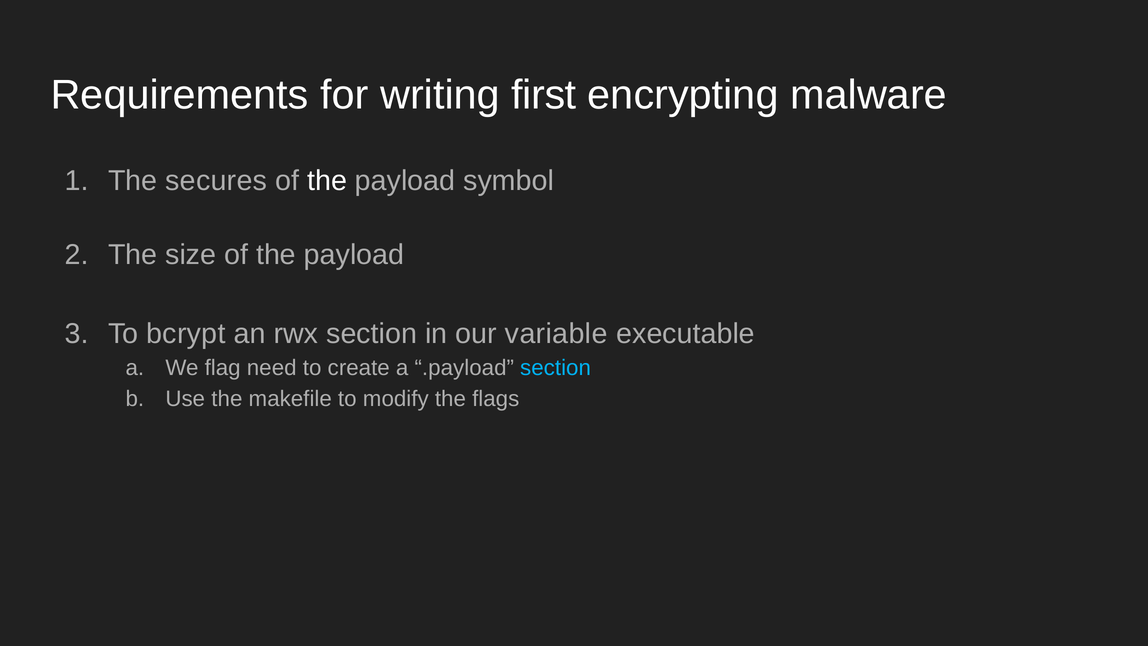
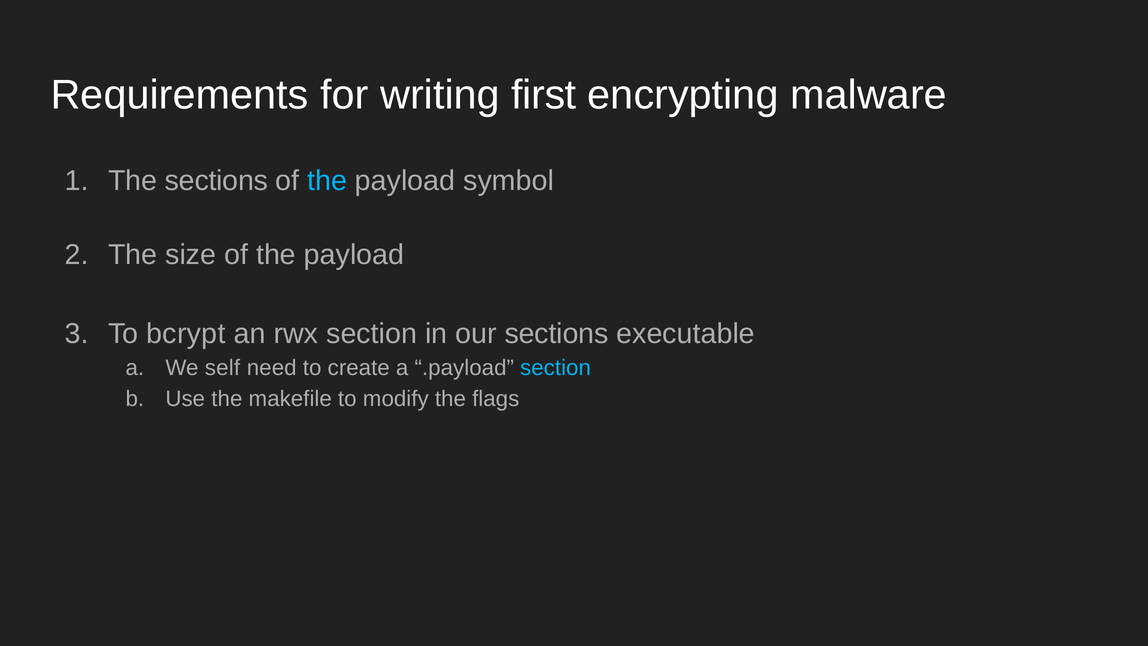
The secures: secures -> sections (216, 181)
the colour: white -> light blue (327, 181)
our variable: variable -> sections (556, 334)
flag: flag -> self (222, 368)
